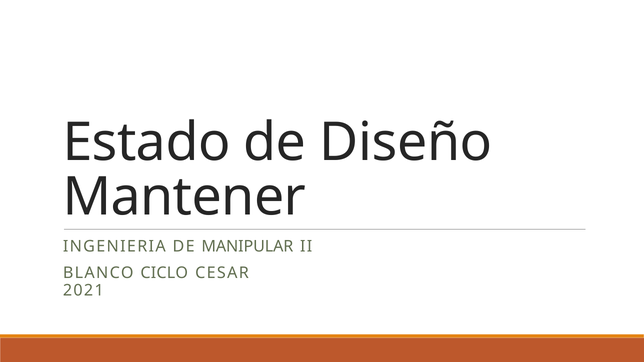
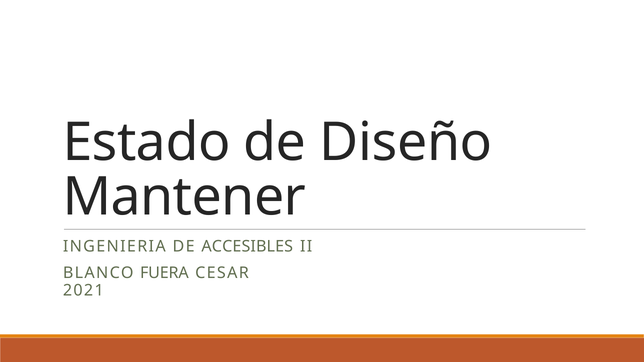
MANIPULAR: MANIPULAR -> ACCESIBLES (247, 246)
CICLO: CICLO -> FUERA (164, 273)
